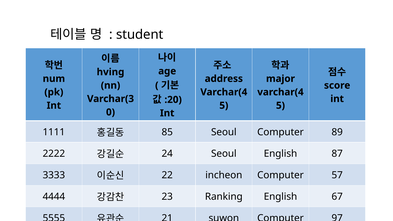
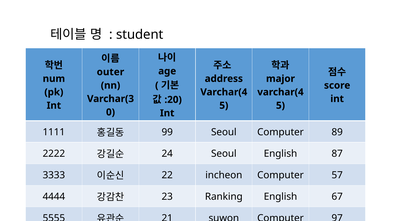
hving: hving -> outer (110, 72)
85: 85 -> 99 (167, 132)
